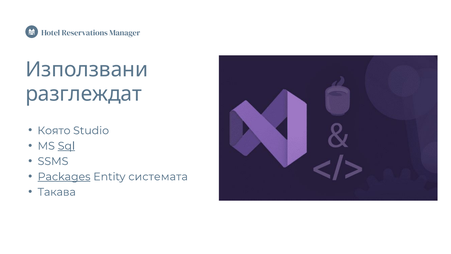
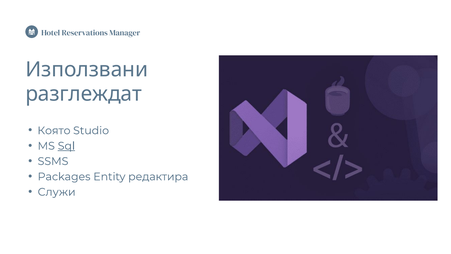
Packages underline: present -> none (64, 176)
системата: системата -> редактира (158, 176)
Такава: Такава -> Служи (57, 192)
